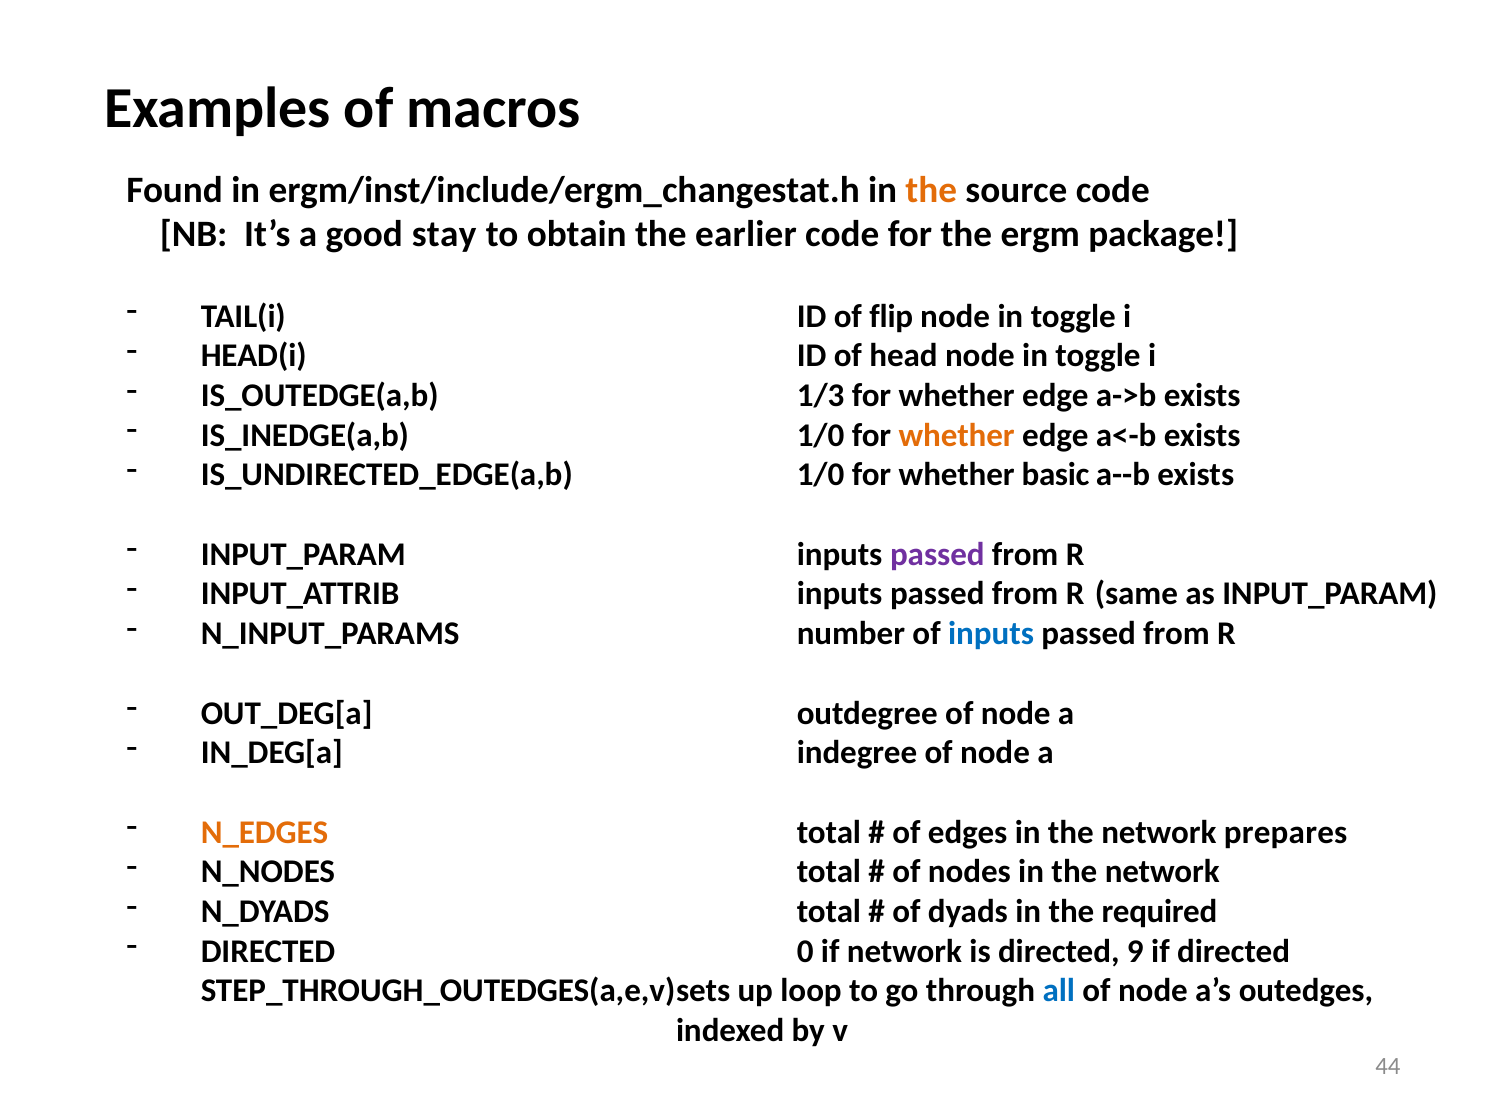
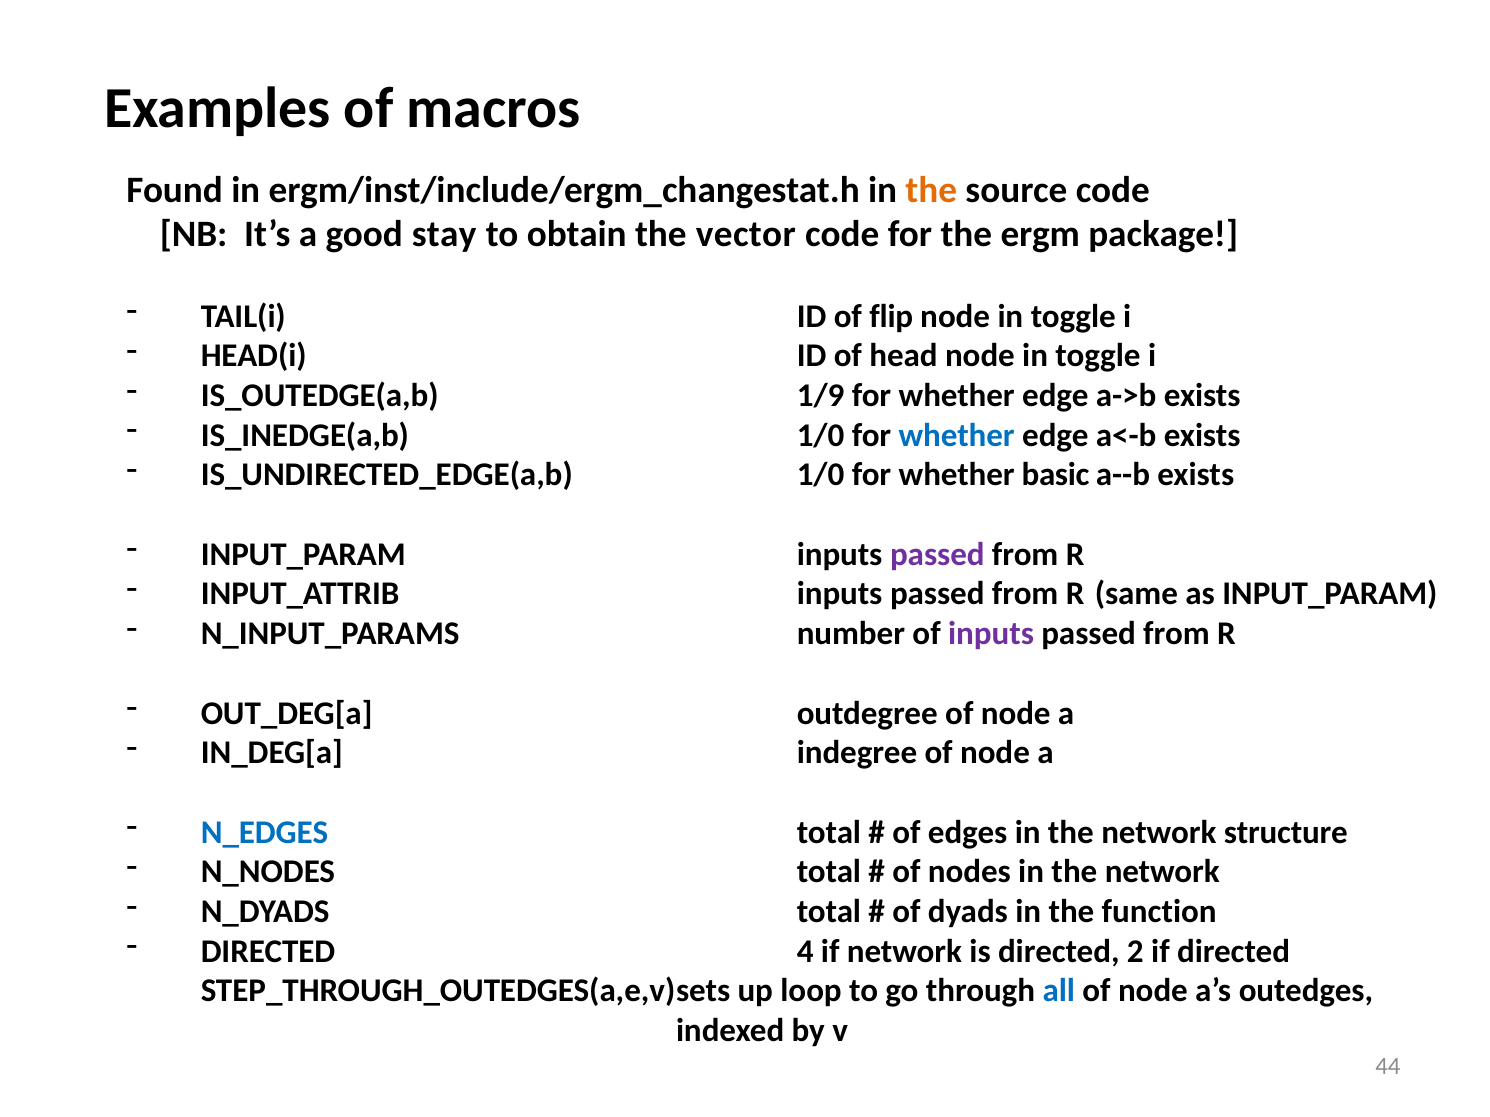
earlier: earlier -> vector (746, 235)
1/3: 1/3 -> 1/9 (821, 396)
whether colour: orange -> blue (957, 435)
inputs colour: blue -> purple (991, 634)
N_EDGES colour: orange -> blue (265, 833)
prepares: prepares -> structure (1286, 833)
required: required -> function (1159, 912)
0: 0 -> 4 (805, 952)
9: 9 -> 2 (1135, 952)
